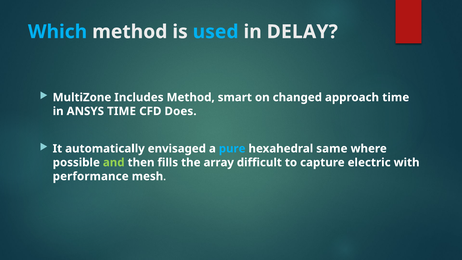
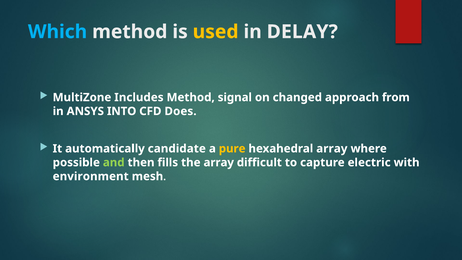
used colour: light blue -> yellow (216, 32)
smart: smart -> signal (235, 97)
approach time: time -> from (396, 97)
ANSYS TIME: TIME -> INTO (122, 111)
envisaged: envisaged -> candidate (177, 149)
pure colour: light blue -> yellow (232, 149)
hexahedral same: same -> array (332, 149)
performance: performance -> environment (91, 176)
